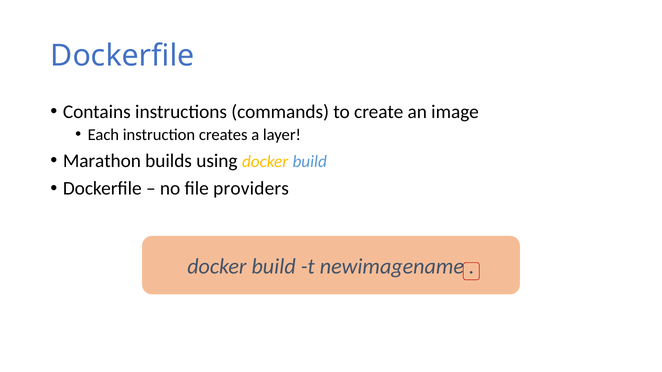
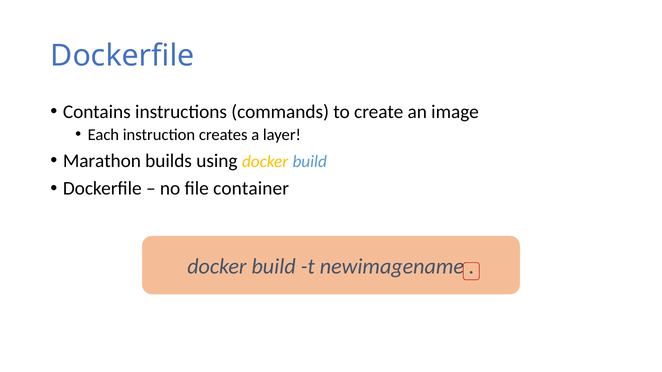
providers: providers -> container (251, 189)
